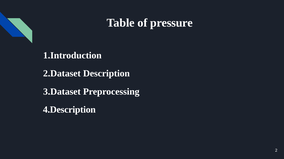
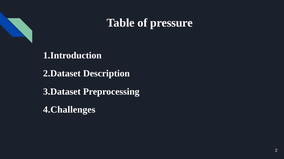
4.Description: 4.Description -> 4.Challenges (69, 110)
